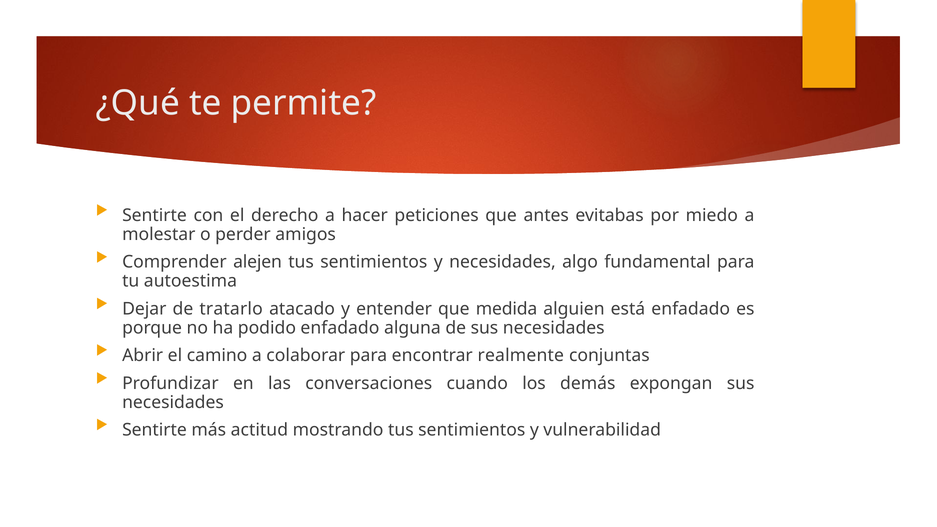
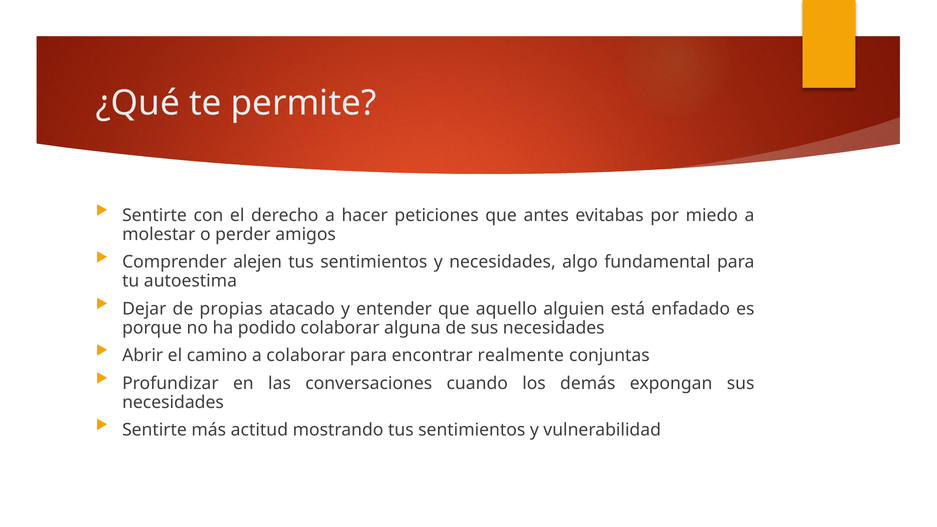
tratarlo: tratarlo -> propias (231, 309)
medida: medida -> aquello (506, 309)
podido enfadado: enfadado -> colaborar (340, 328)
